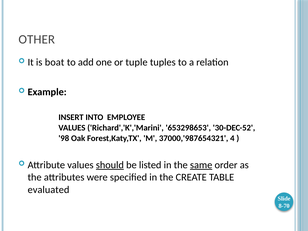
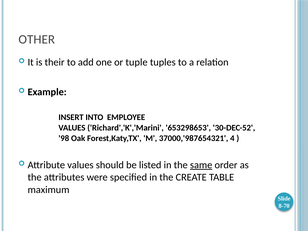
boat: boat -> their (55, 62)
should underline: present -> none (110, 165)
evaluated: evaluated -> maximum (49, 190)
